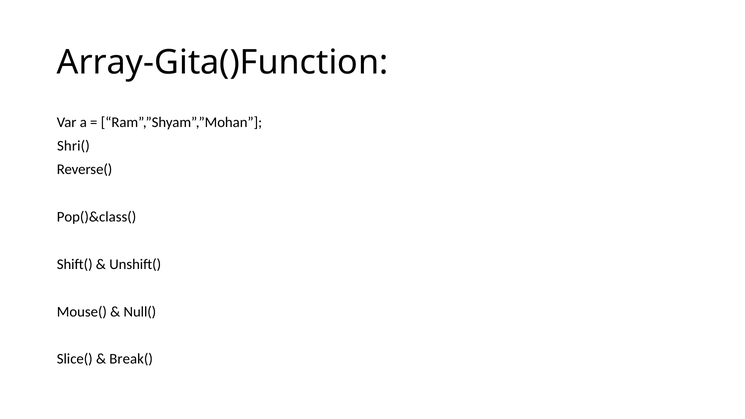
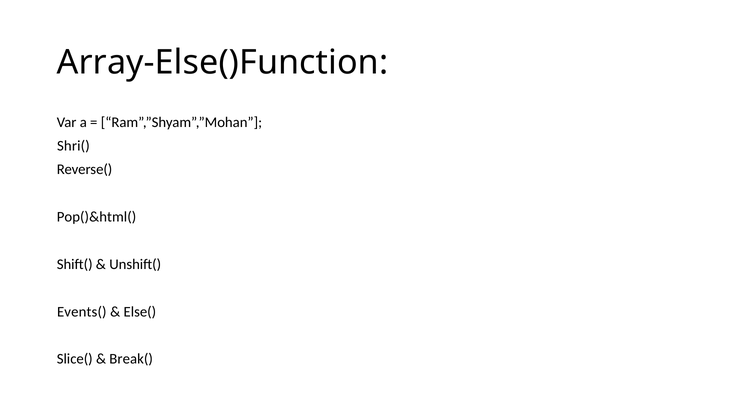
Array-Gita()Function: Array-Gita()Function -> Array-Else()Function (223, 63)
Pop()&class(: Pop()&class( -> Pop()&html( (97, 217)
Mouse(: Mouse( -> Events( (82, 312)
Null(: Null( -> Else( (140, 312)
